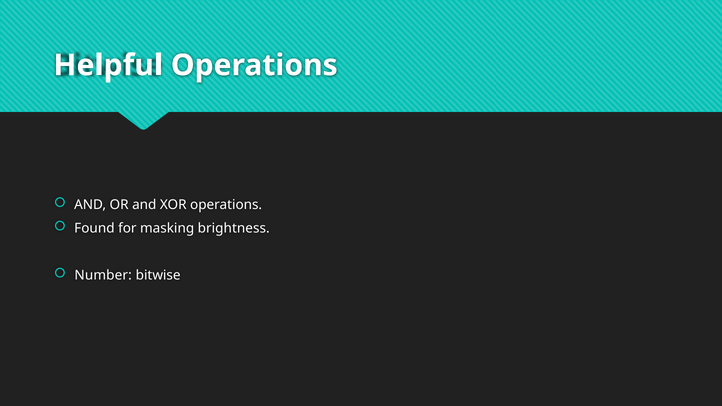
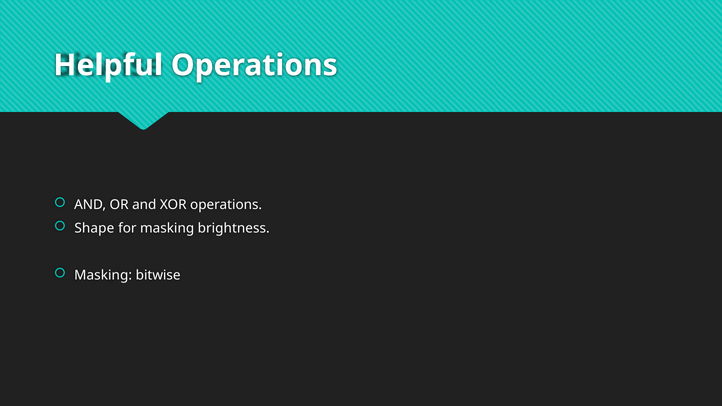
Found: Found -> Shape (94, 228)
Number: Number -> Masking (103, 275)
